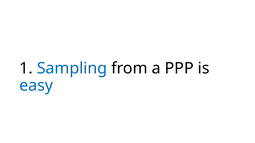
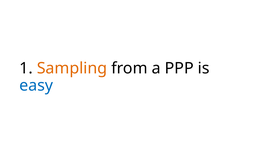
Sampling colour: blue -> orange (72, 69)
